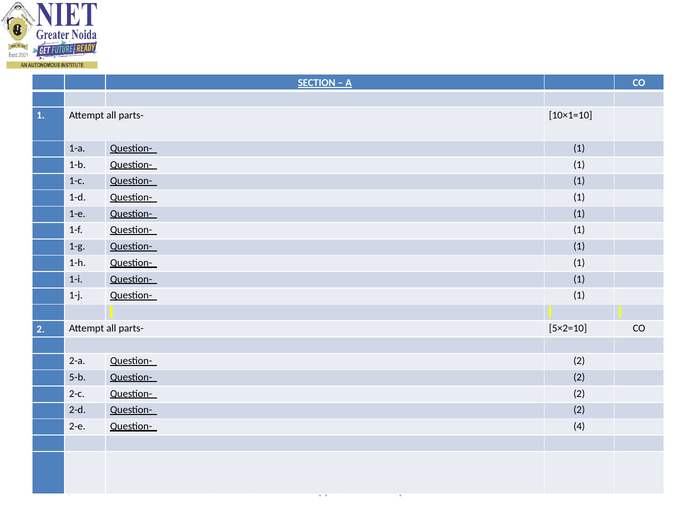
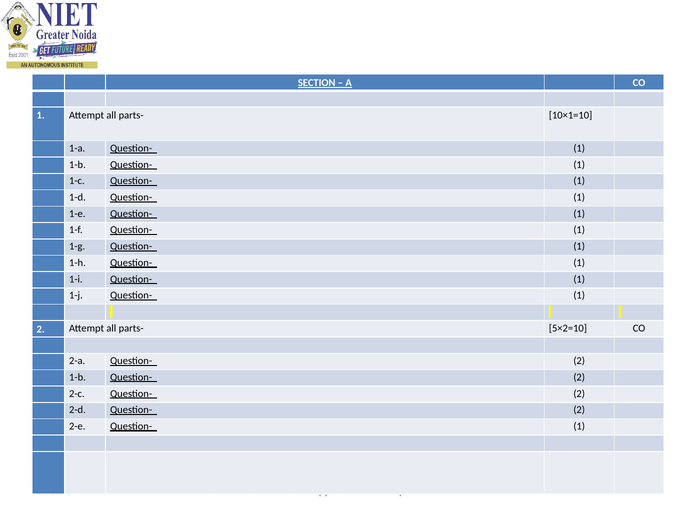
5-b: 5-b -> 1-b (77, 378)
2-e Question- 4: 4 -> 1 (579, 427)
